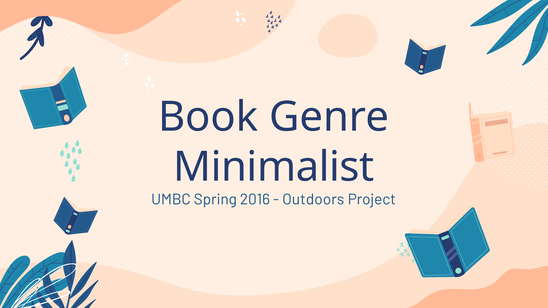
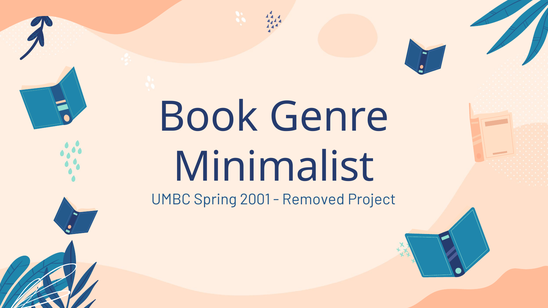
2016: 2016 -> 2001 (255, 200)
Outdoors: Outdoors -> Removed (313, 200)
